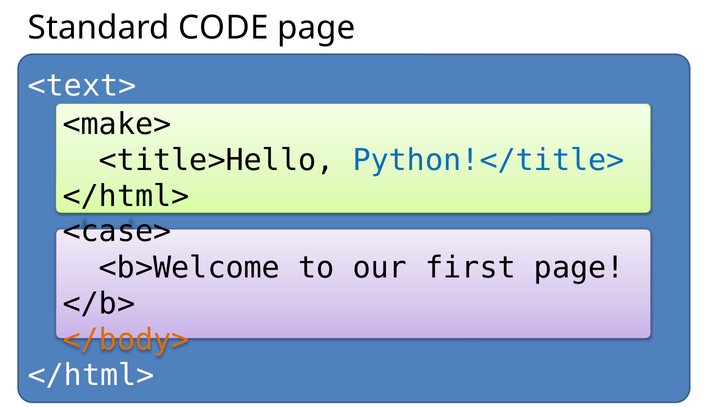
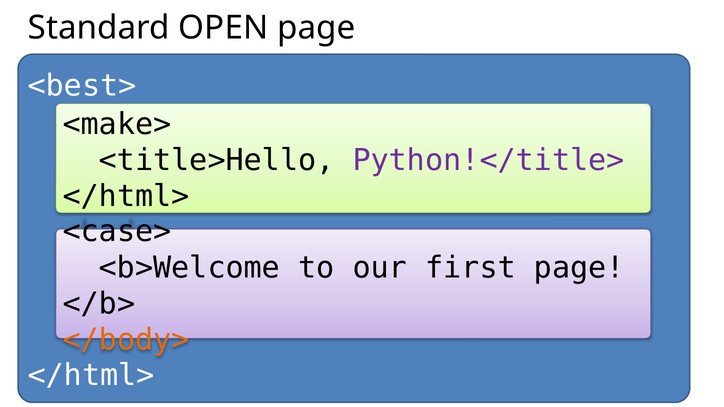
CODE: CODE -> OPEN (223, 28)
<text>: <text> -> <best> (82, 86)
Python!</title> colour: blue -> purple (489, 160)
